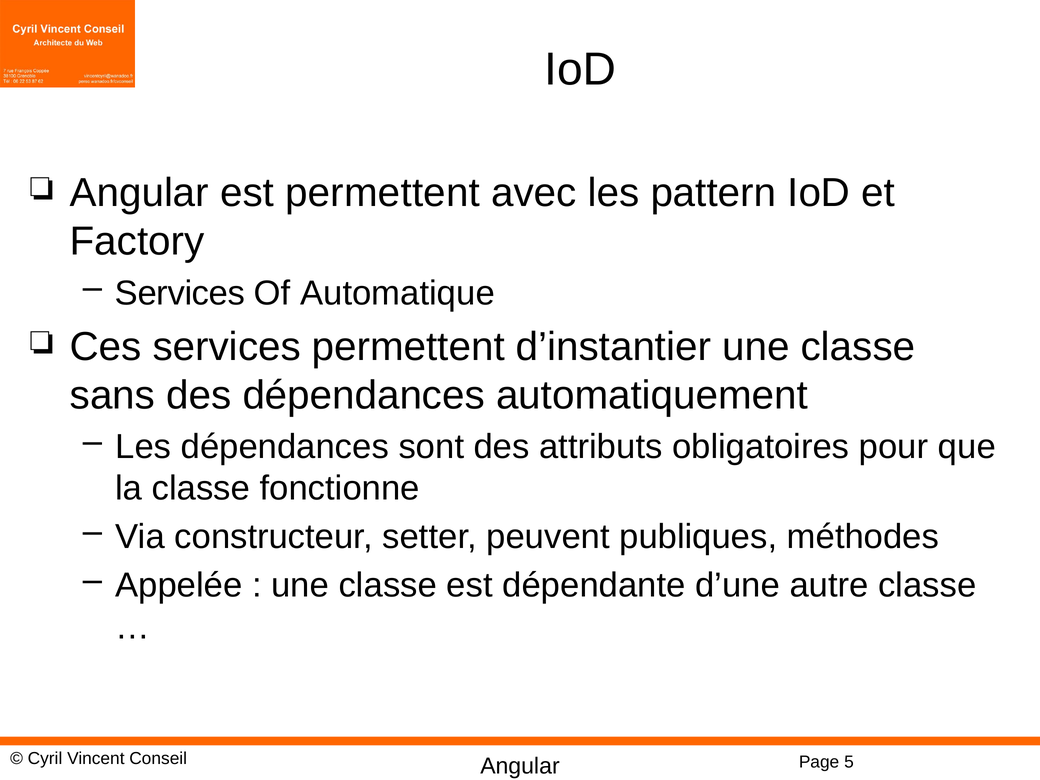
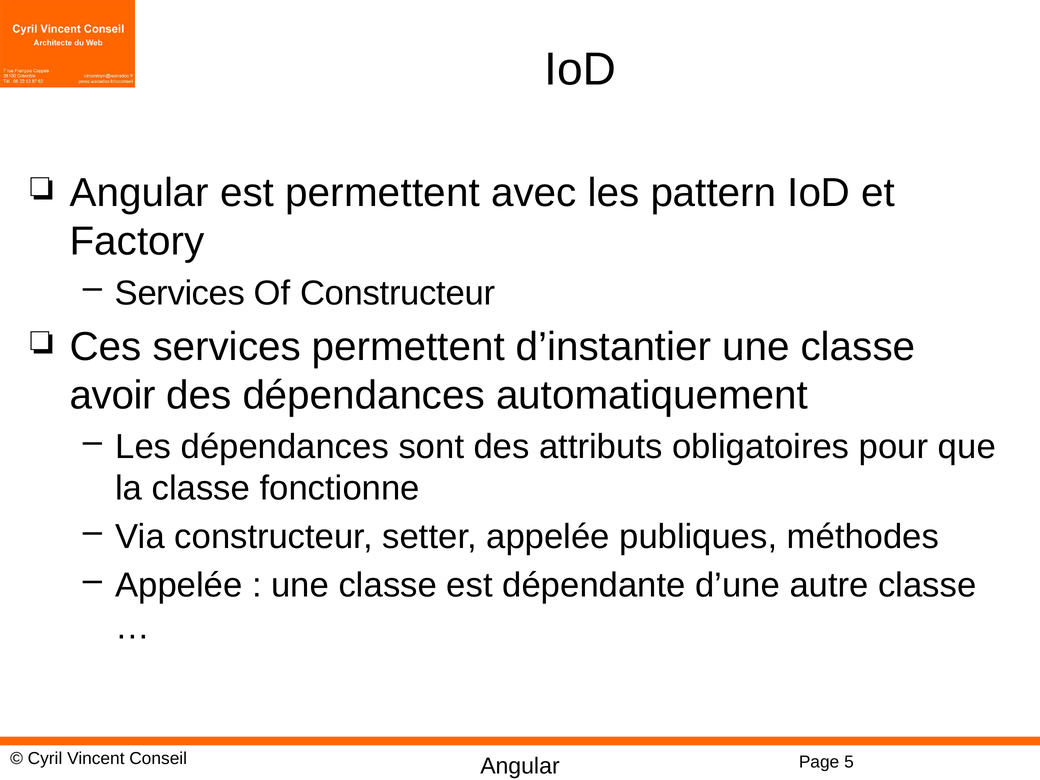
Of Automatique: Automatique -> Constructeur (398, 293)
sans: sans -> avoir (113, 395)
setter peuvent: peuvent -> appelée (548, 537)
